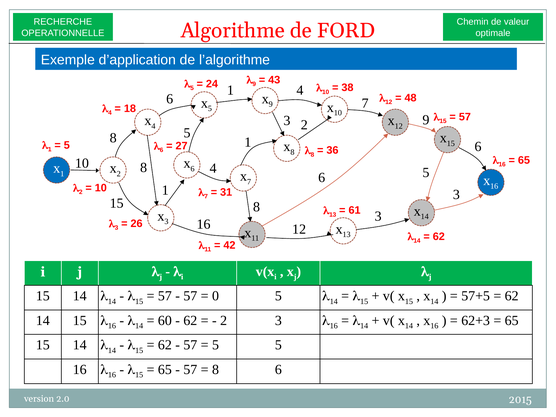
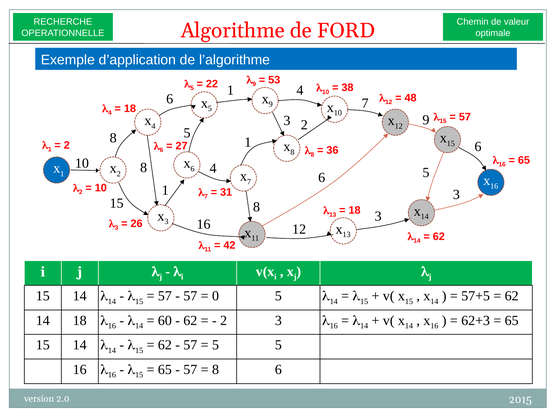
24: 24 -> 22 (212, 84)
43: 43 -> 53 (274, 80)
5: 5 -> 2 (67, 145)
61: 61 -> 18 (355, 210)
14 15: 15 -> 18 (80, 320)
